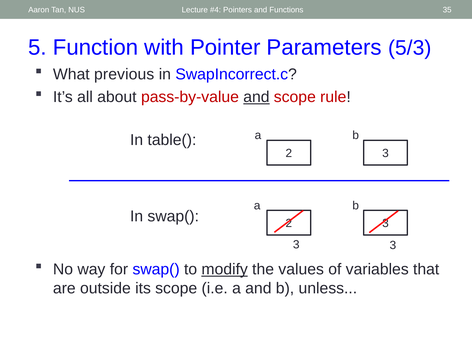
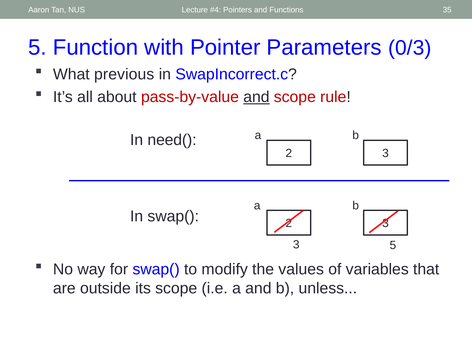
5/3: 5/3 -> 0/3 (410, 48)
table(: table( -> need( (172, 140)
3 3: 3 -> 5 (393, 245)
modify underline: present -> none (225, 269)
